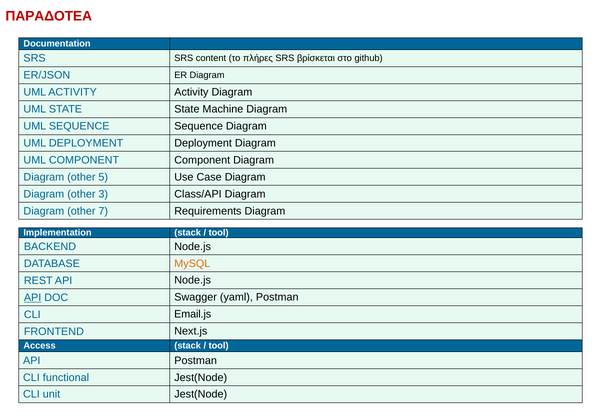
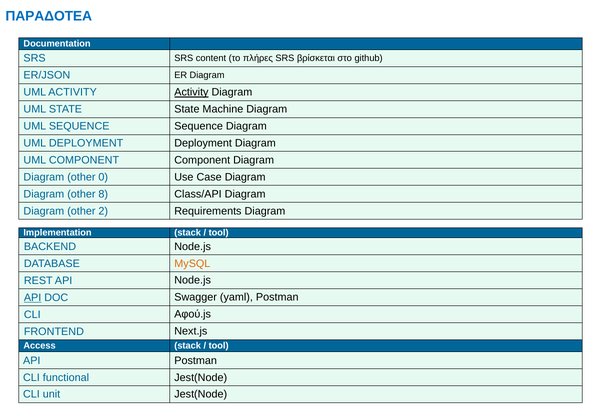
ΠΑΡΑΔΟΤΕΑ colour: red -> blue (49, 16)
Αctivity underline: none -> present (191, 92)
5: 5 -> 0 (103, 177)
3: 3 -> 8 (103, 194)
7: 7 -> 2 (103, 211)
Email.js: Email.js -> Αφού.js (193, 314)
